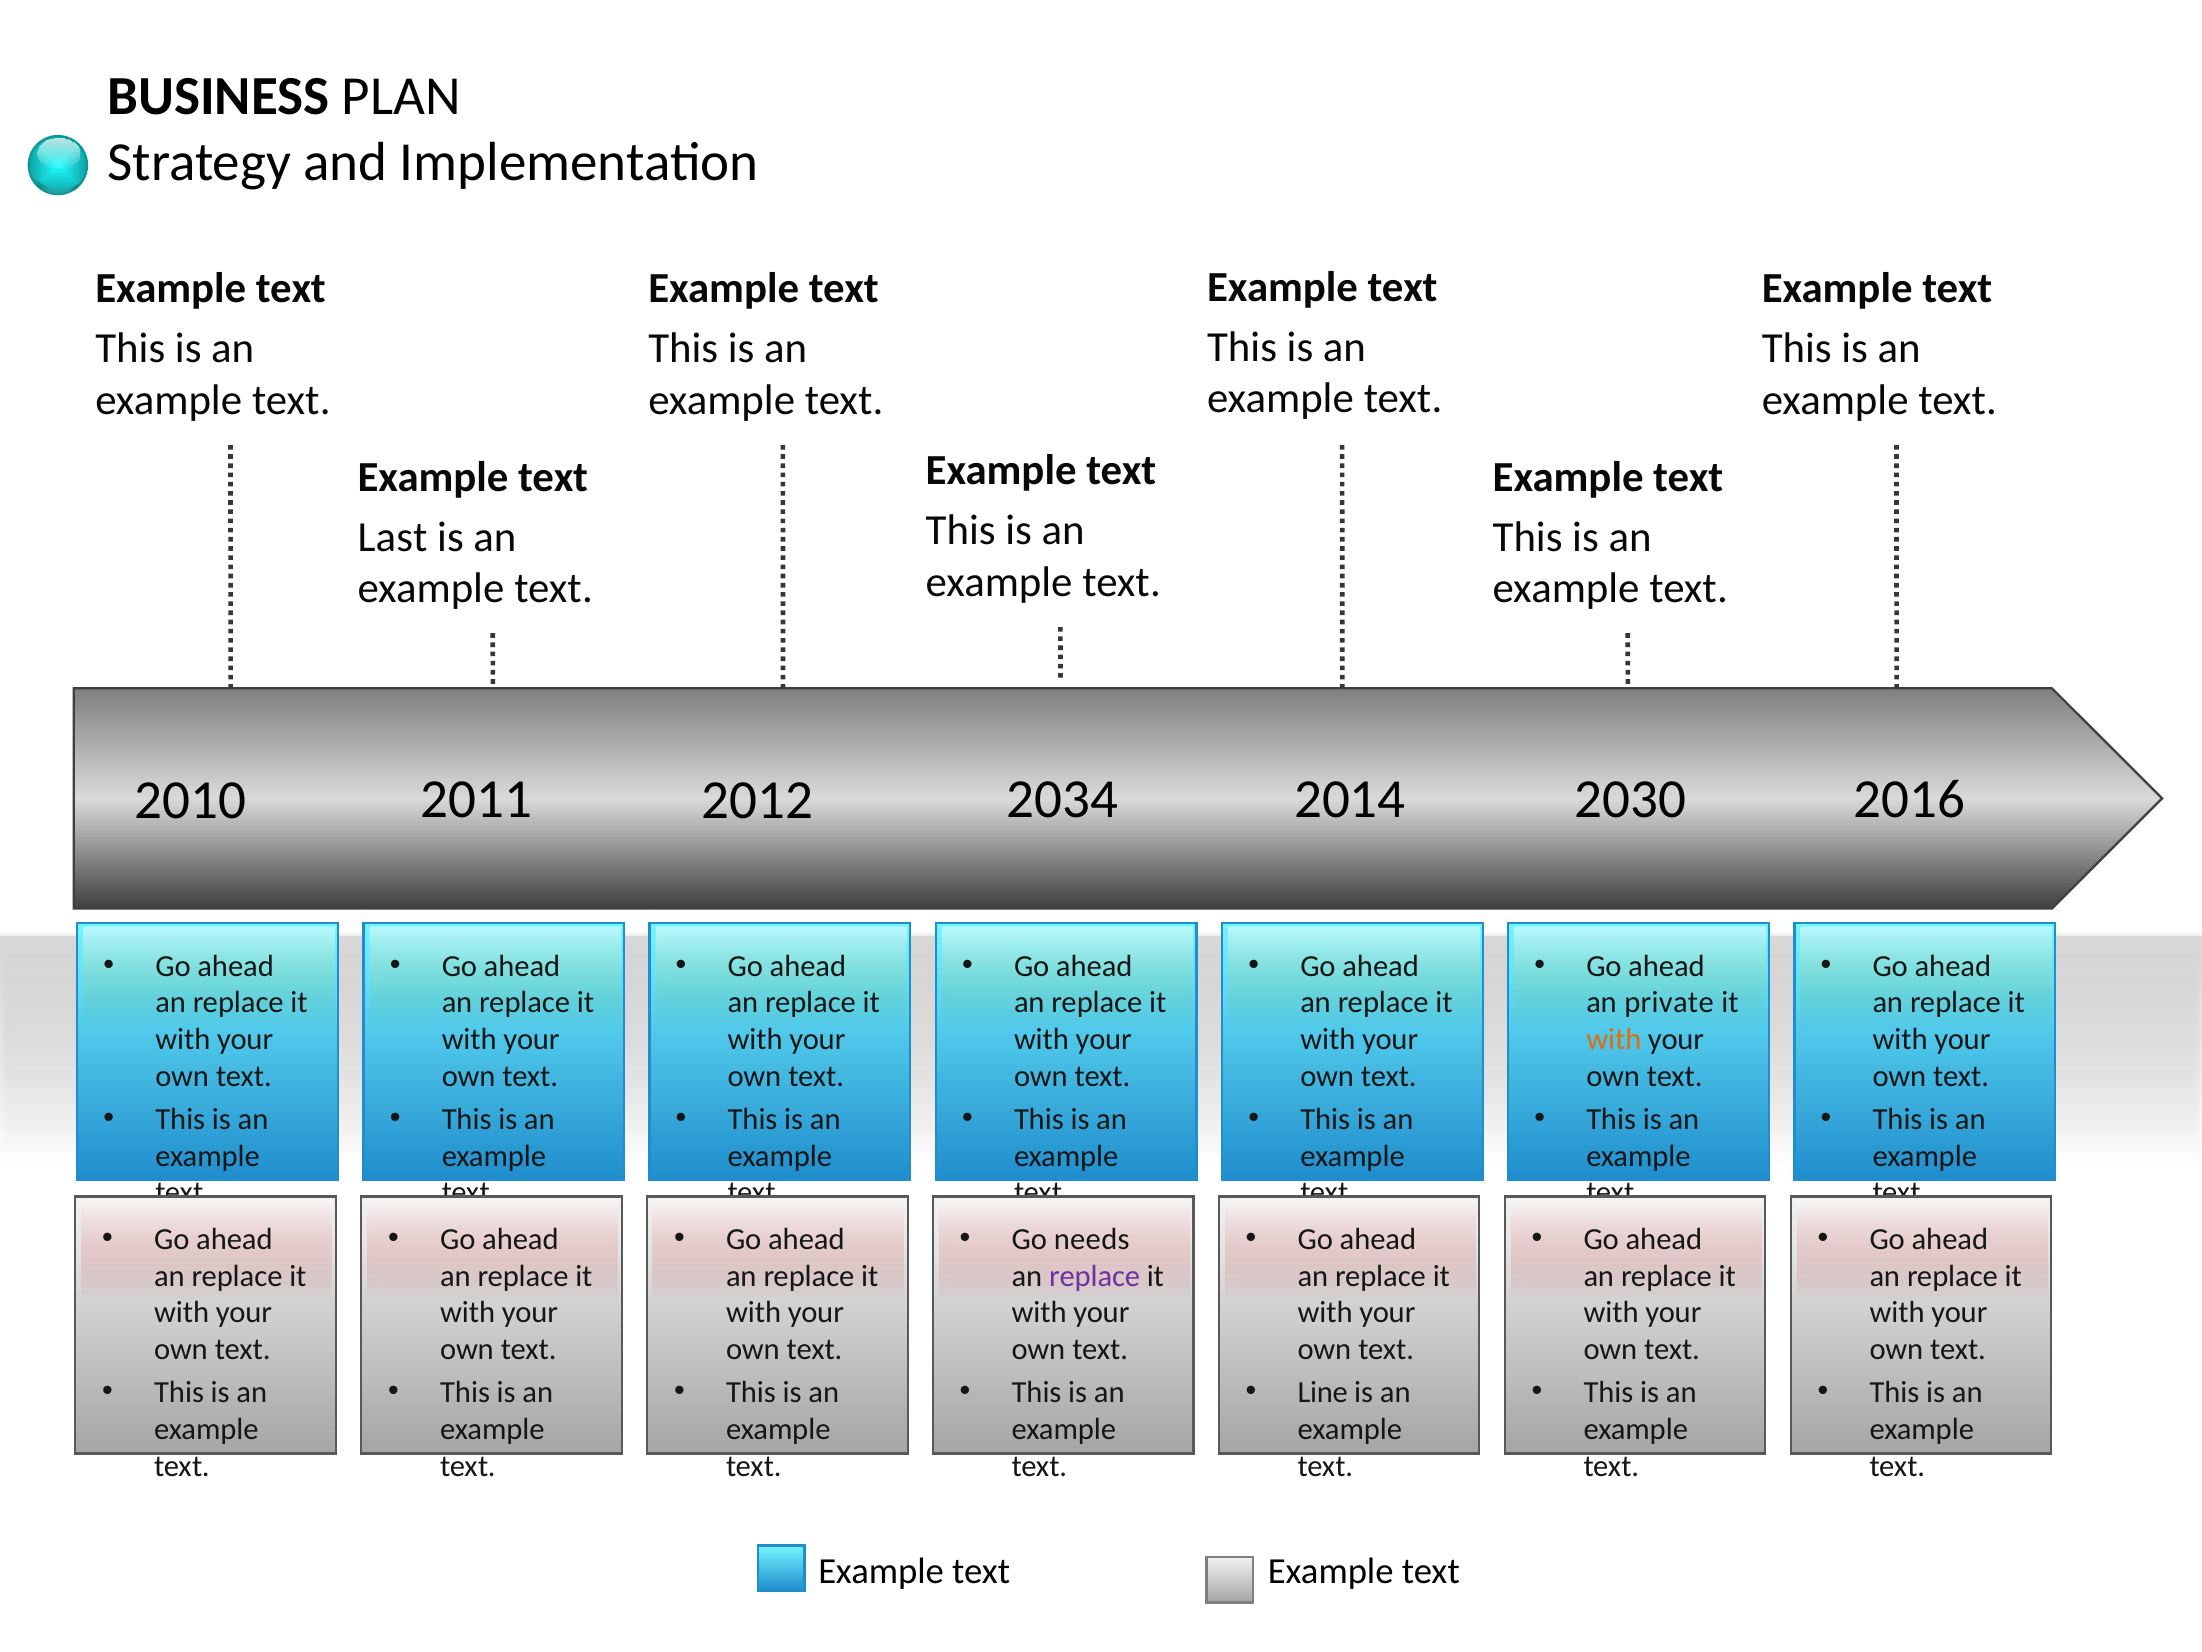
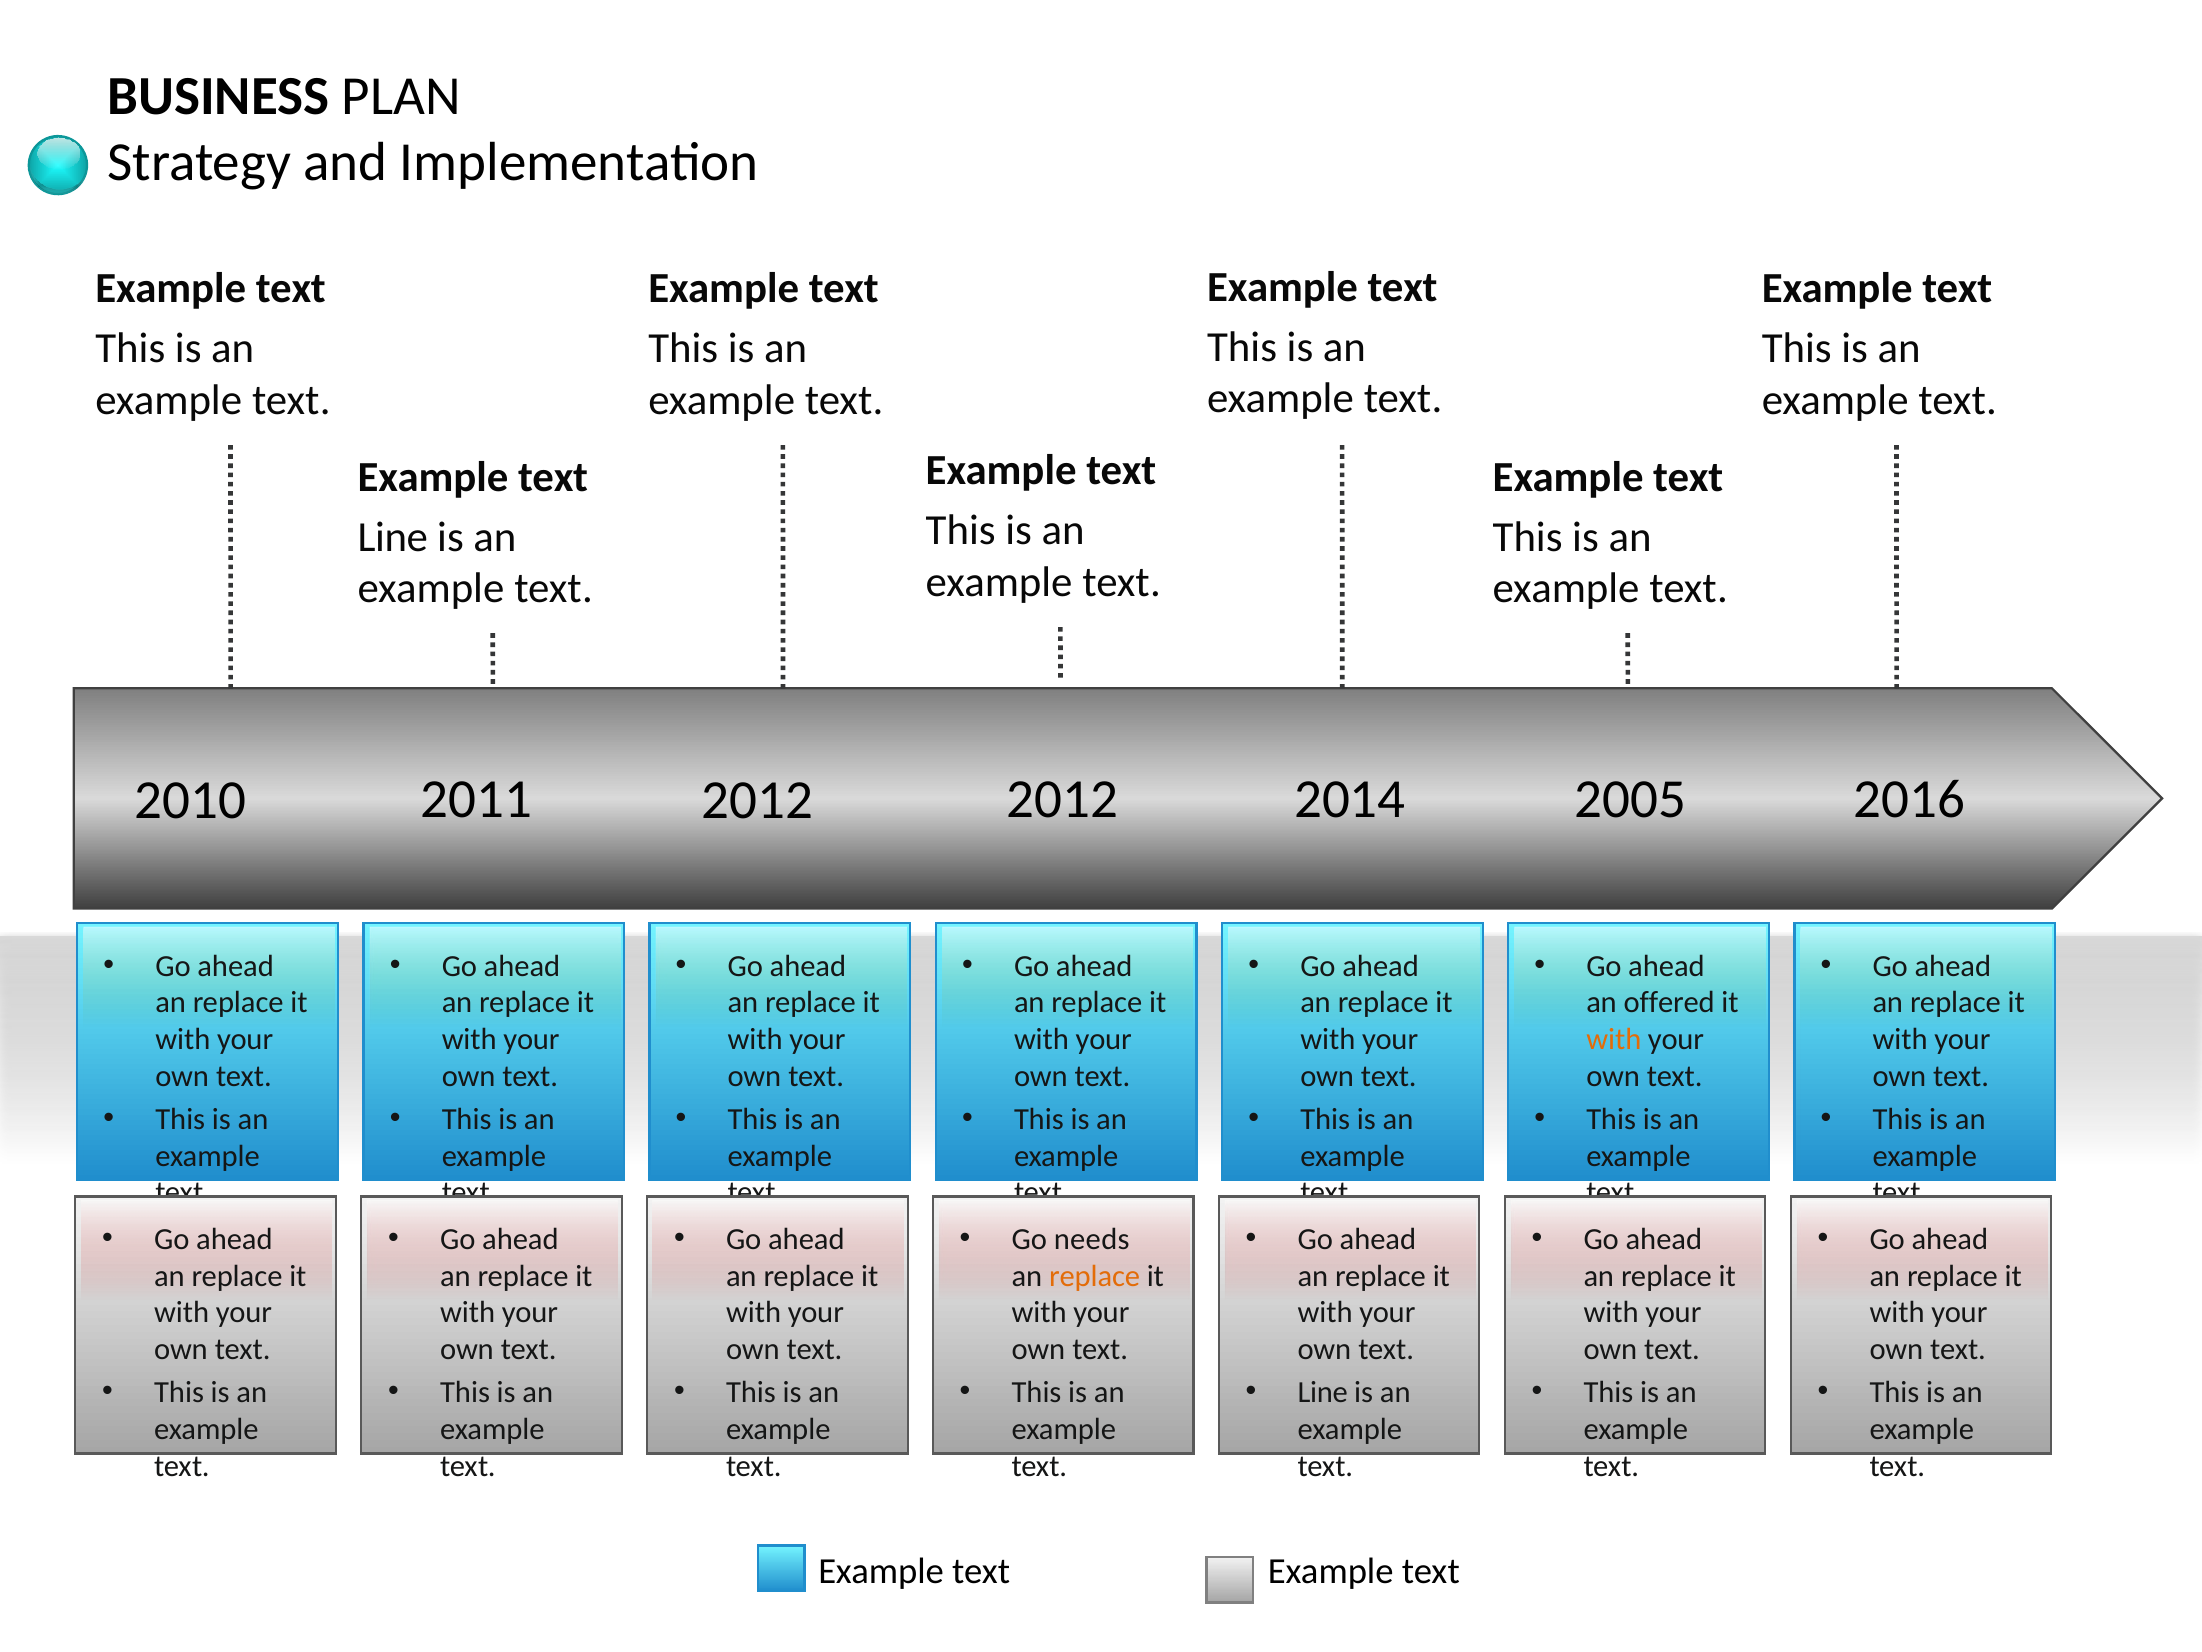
Last: Last -> Line (393, 537)
2012 2034: 2034 -> 2012 (1062, 799)
2030: 2030 -> 2005 (1630, 799)
private: private -> offered (1669, 1002)
replace colour: purple -> orange (1095, 1276)
